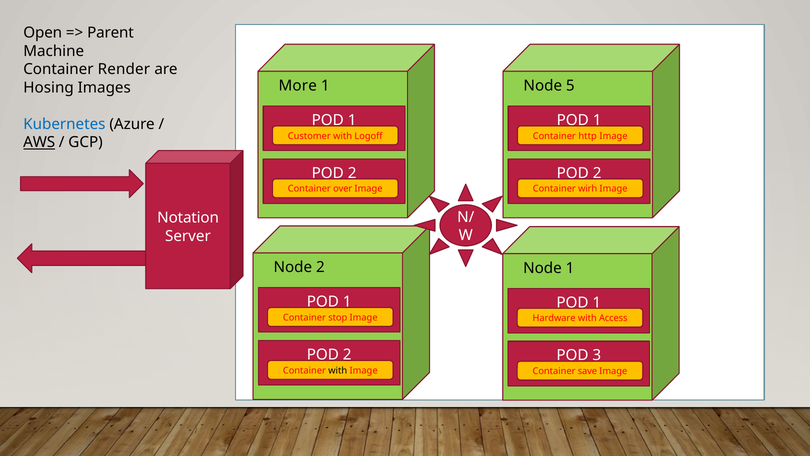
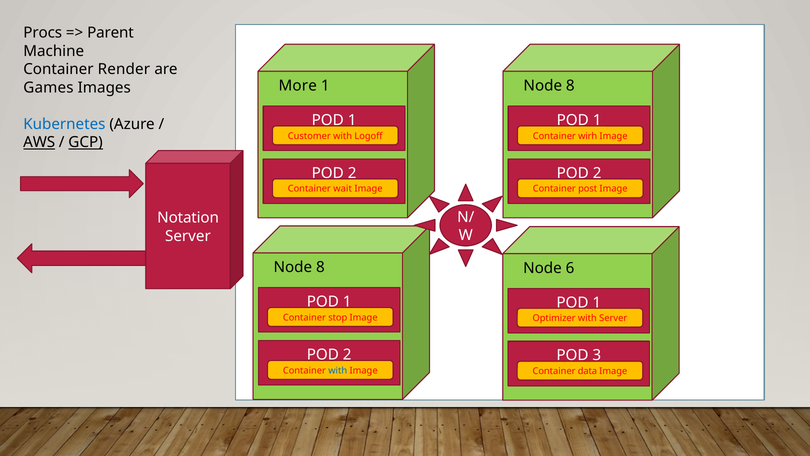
Open: Open -> Procs (43, 33)
5: 5 -> 8 (570, 86)
Hosing: Hosing -> Games (48, 87)
http: http -> wirh (588, 136)
GCP underline: none -> present (86, 142)
over: over -> wait (343, 189)
wirh: wirh -> post (588, 189)
2: 2 -> 8 (320, 267)
Node 1: 1 -> 6 (570, 268)
Hardware: Hardware -> Optimizer (554, 318)
with Access: Access -> Server (613, 318)
with colour: black -> blue (338, 370)
save: save -> data (587, 371)
